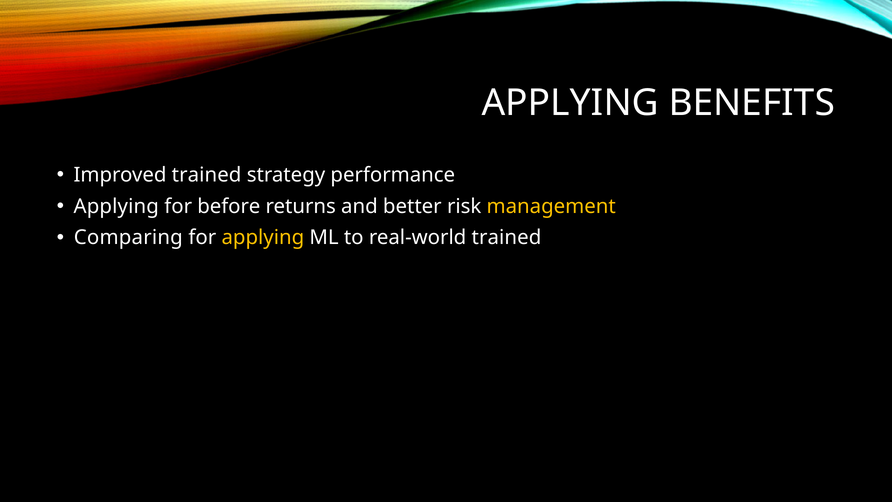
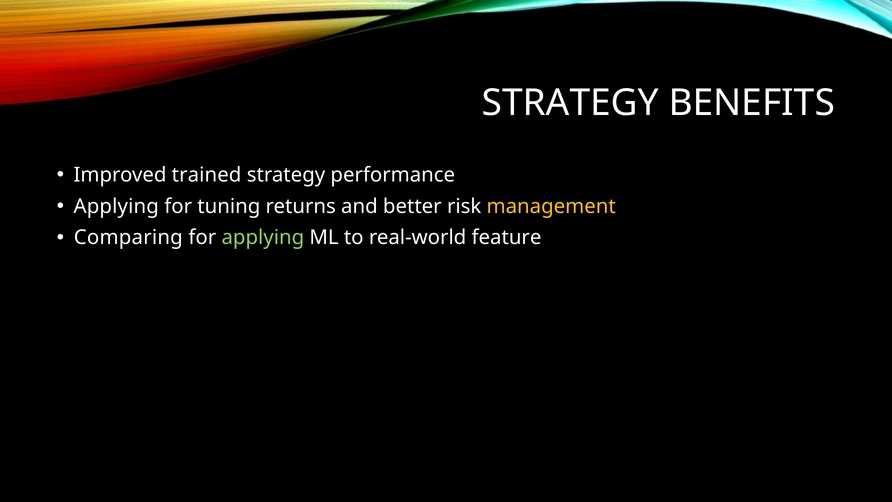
APPLYING: APPLYING -> STRATEGY (570, 103)
before: before -> tuning (229, 206)
applying colour: yellow -> light green (263, 238)
real-world trained: trained -> feature (507, 238)
